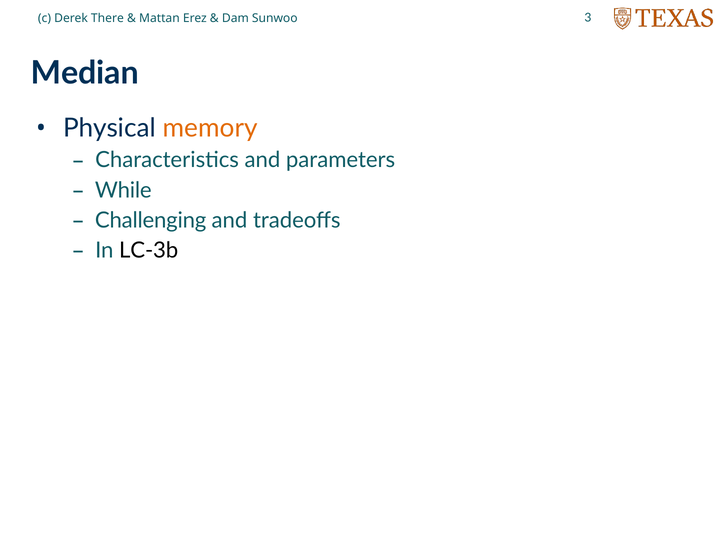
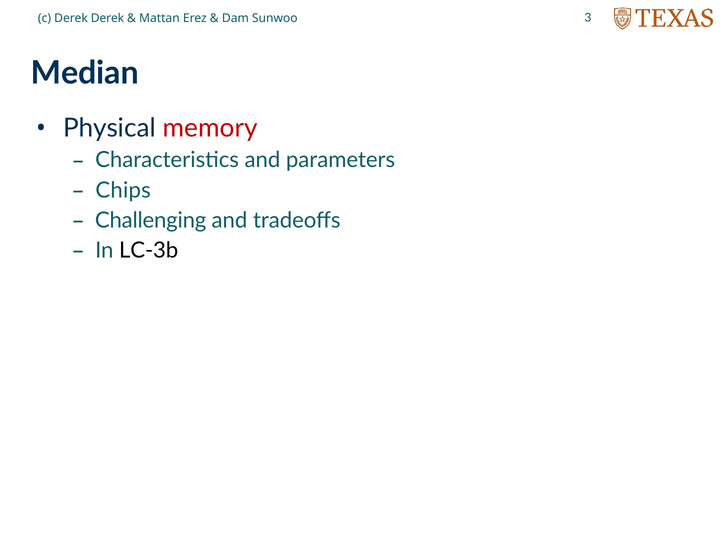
Derek There: There -> Derek (107, 18)
memory colour: orange -> red (210, 128)
While: While -> Chips (123, 190)
